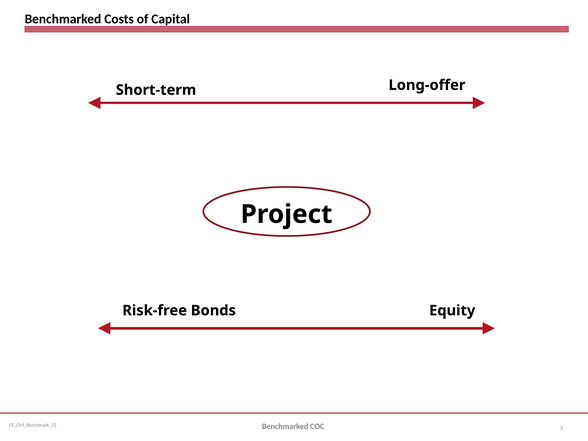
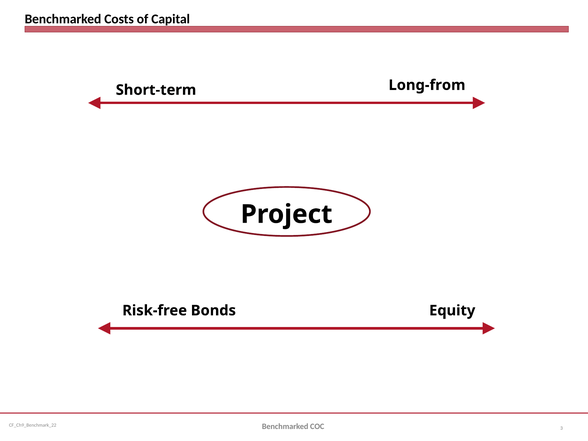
Long-offer: Long-offer -> Long-from (427, 85)
